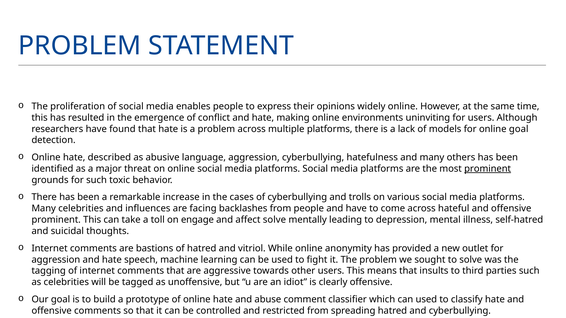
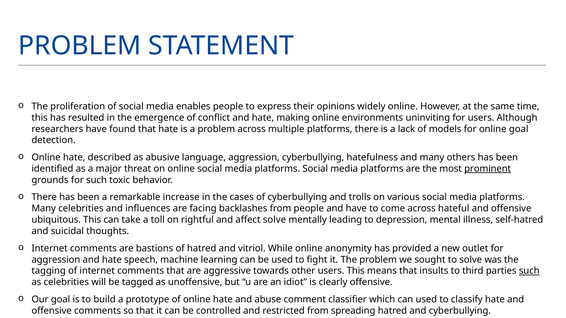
prominent: prominent -> ubiquitous (56, 220)
engage: engage -> rightful (197, 220)
such underline: none -> present (529, 271)
